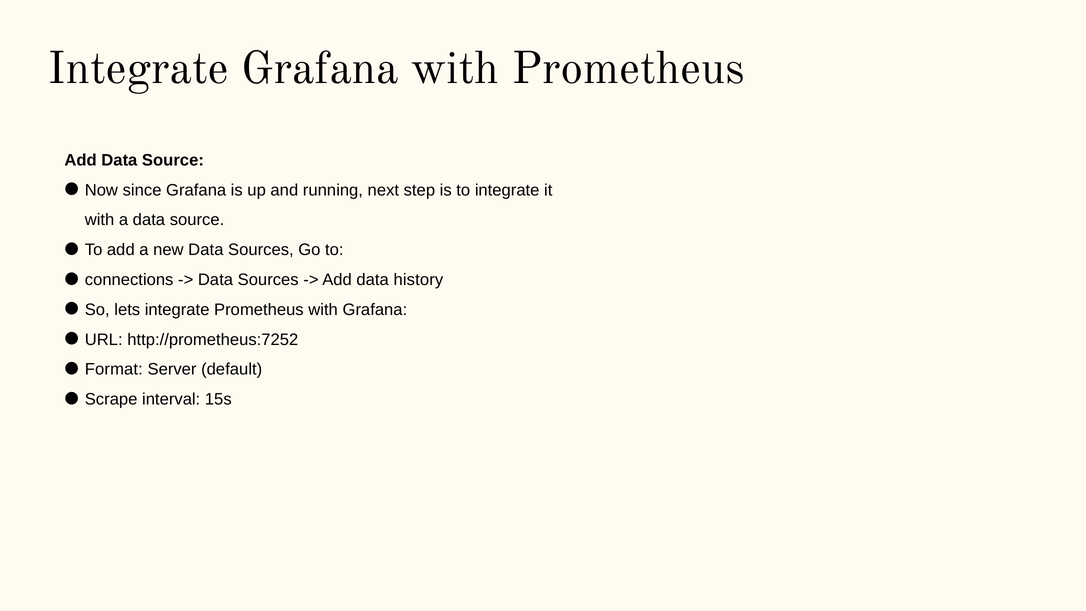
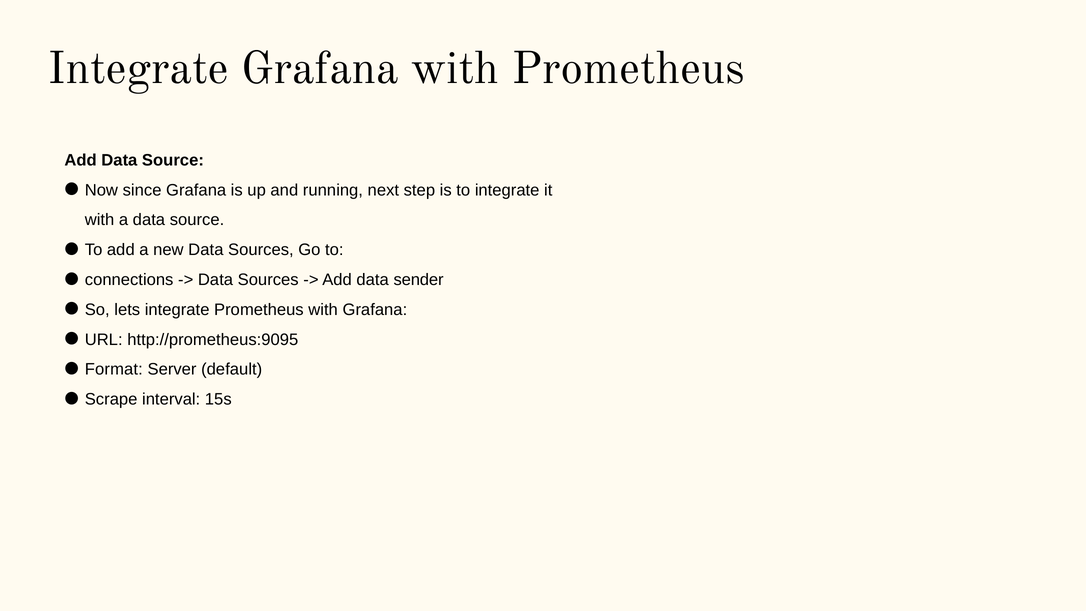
history: history -> sender (419, 280)
http://prometheus:7252: http://prometheus:7252 -> http://prometheus:9095 (213, 340)
